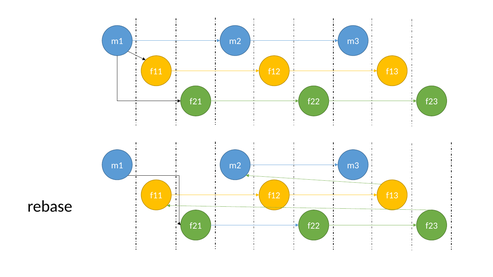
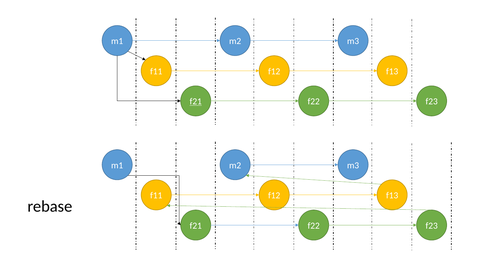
f21 underline: none -> present (196, 102)
